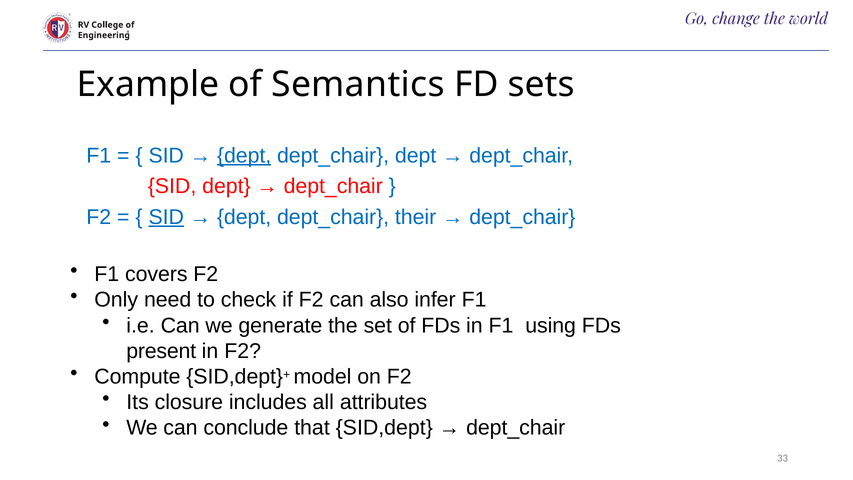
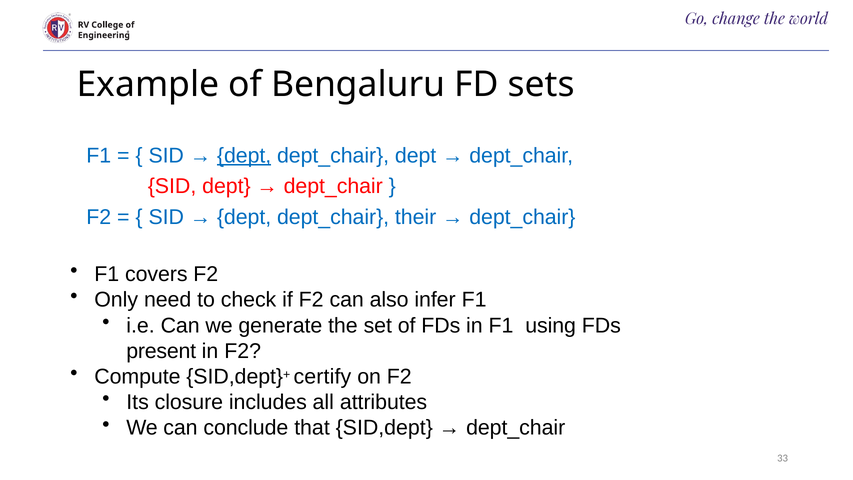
Semantics: Semantics -> Bengaluru (358, 85)
SID underline: present -> none (166, 217)
model: model -> certify (322, 377)
